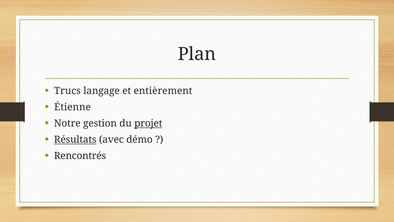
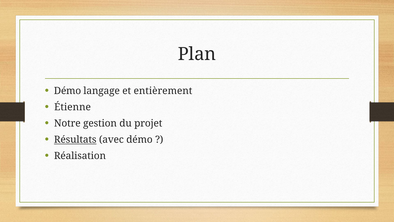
Trucs: Trucs -> Démo (68, 91)
projet underline: present -> none (148, 123)
Rencontrés: Rencontrés -> Réalisation (80, 156)
